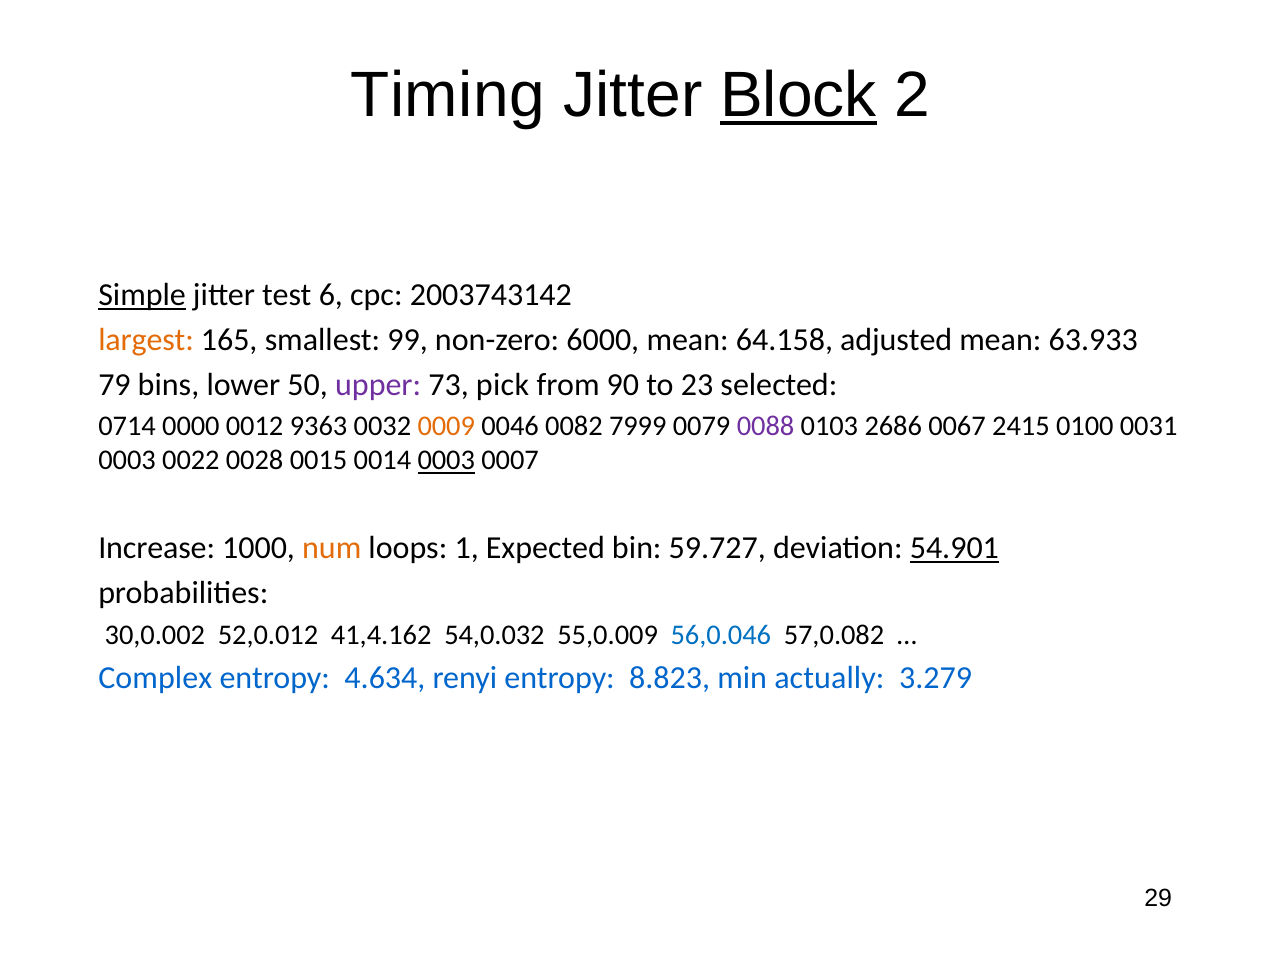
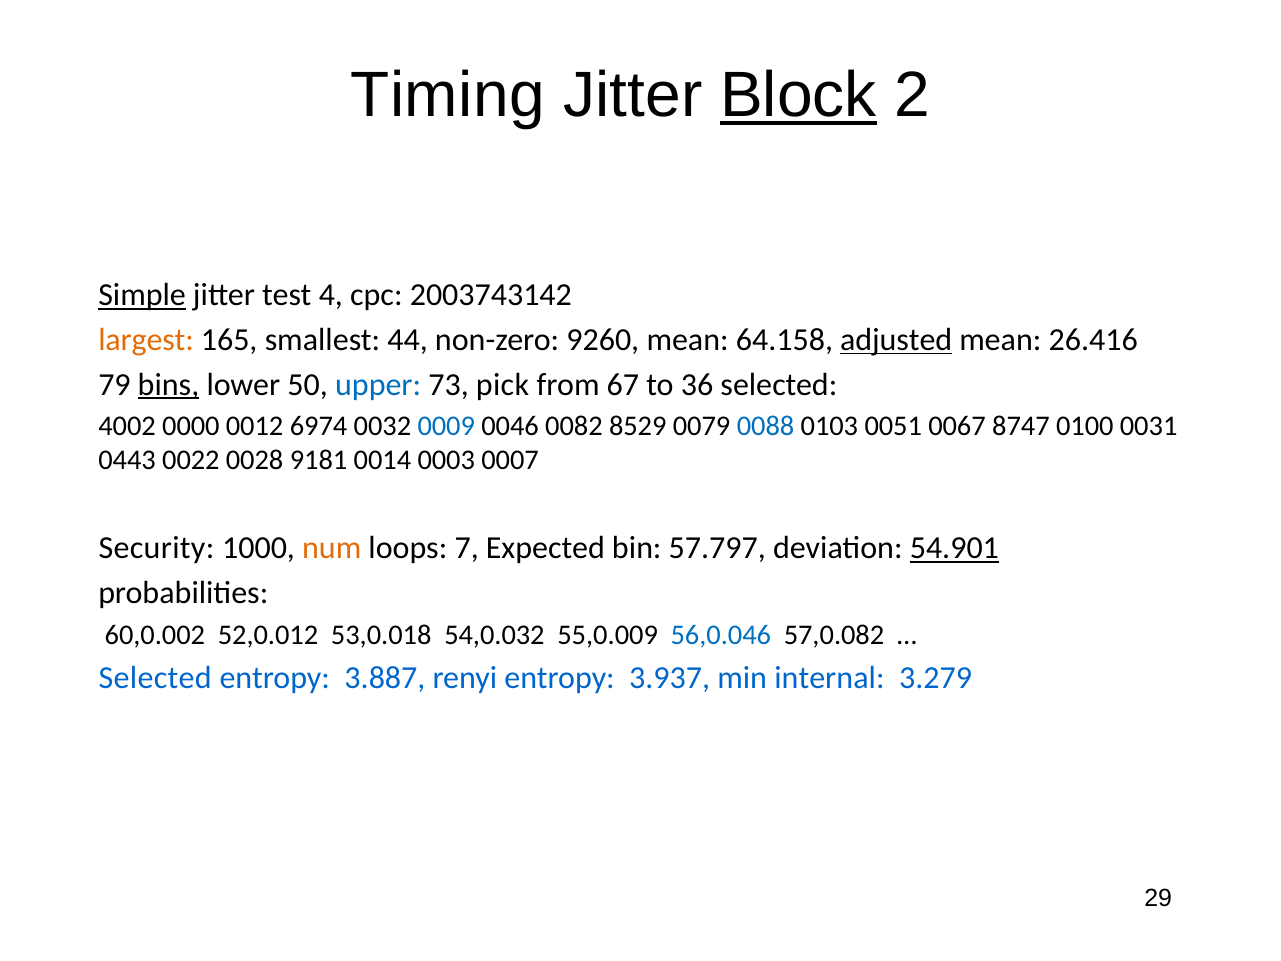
6: 6 -> 4 (331, 295)
99: 99 -> 44 (408, 340)
6000: 6000 -> 9260 (603, 340)
adjusted underline: none -> present (896, 340)
63.933: 63.933 -> 26.416 (1093, 340)
bins underline: none -> present (168, 384)
upper colour: purple -> blue (378, 384)
90: 90 -> 67 (623, 384)
23: 23 -> 36 (697, 384)
0714: 0714 -> 4002 (127, 426)
9363: 9363 -> 6974 (319, 426)
0009 colour: orange -> blue (446, 426)
7999: 7999 -> 8529 (638, 426)
0088 colour: purple -> blue (766, 426)
2686: 2686 -> 0051 (893, 426)
2415: 2415 -> 8747 (1021, 426)
0003: 0003 -> 0443 (127, 460)
0015: 0015 -> 9181 (319, 460)
0003 underline: present -> none (446, 460)
Increase: Increase -> Security (156, 548)
1: 1 -> 7 (467, 548)
59.727: 59.727 -> 57.797 (717, 548)
30,0.002: 30,0.002 -> 60,0.002 (155, 635)
41,4.162: 41,4.162 -> 53,0.018 (381, 635)
Complex: Complex -> Selected (155, 678)
4.634: 4.634 -> 3.887 (385, 678)
8.823: 8.823 -> 3.937 (670, 678)
actually: actually -> internal (829, 678)
